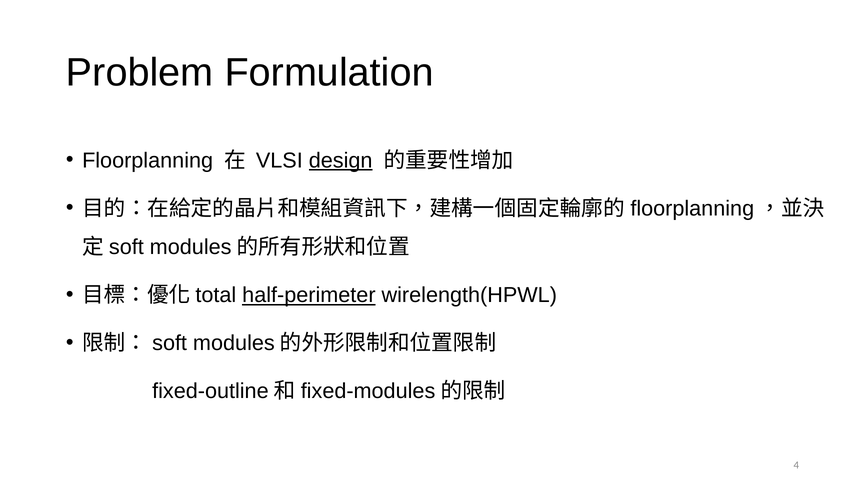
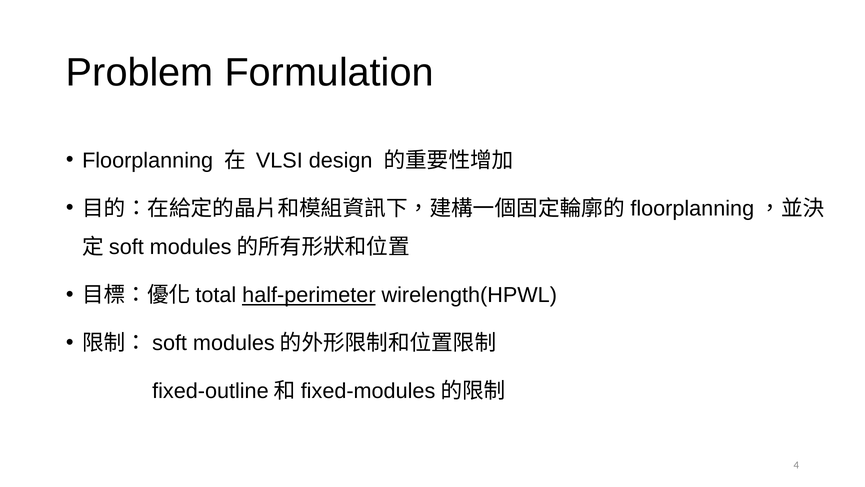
design underline: present -> none (341, 160)
